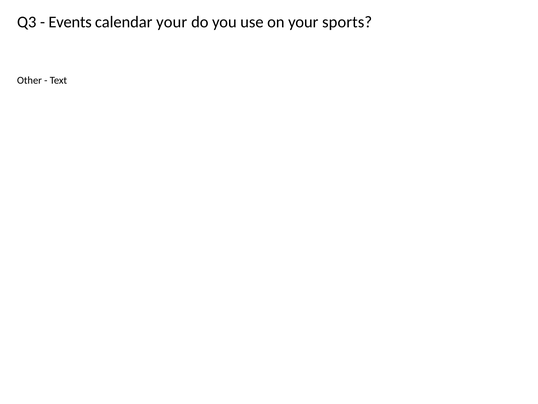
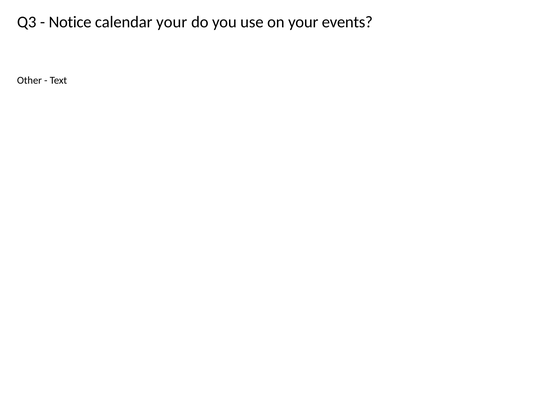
Events: Events -> Notice (70, 22)
sports: sports -> events (347, 22)
